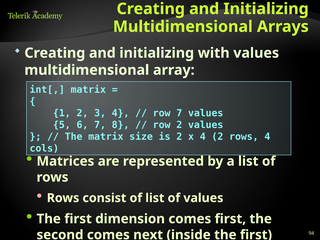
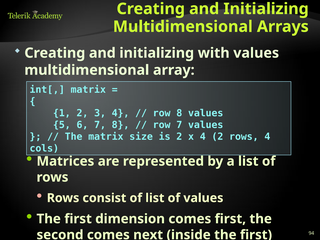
row 7: 7 -> 8 (179, 113)
row 2: 2 -> 7 (179, 125)
